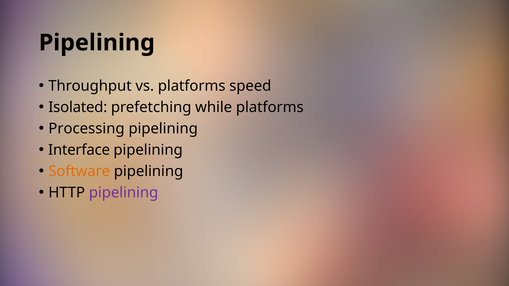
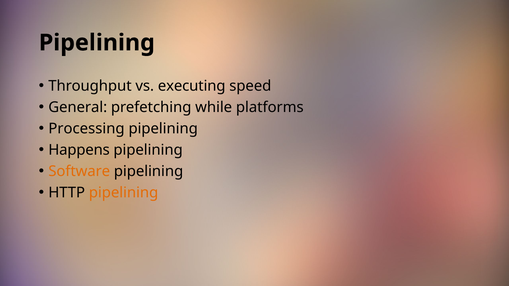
vs platforms: platforms -> executing (192, 86)
Isolated: Isolated -> General (78, 107)
Interface: Interface -> Happens (79, 150)
pipelining colour: purple -> orange (124, 193)
